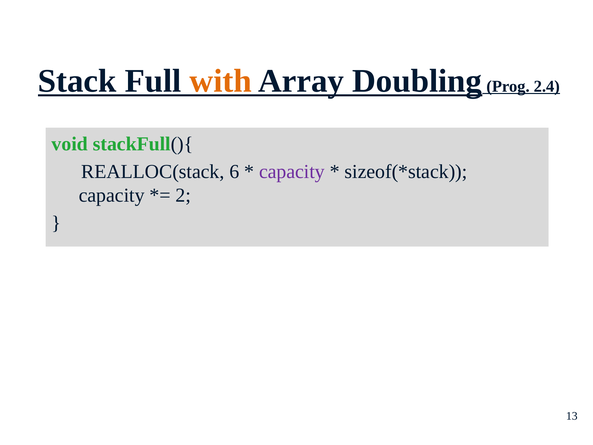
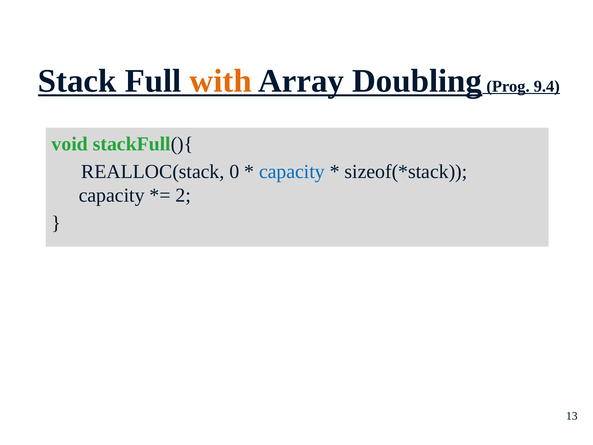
2.4: 2.4 -> 9.4 (547, 86)
6: 6 -> 0 (234, 172)
capacity colour: purple -> blue (292, 172)
